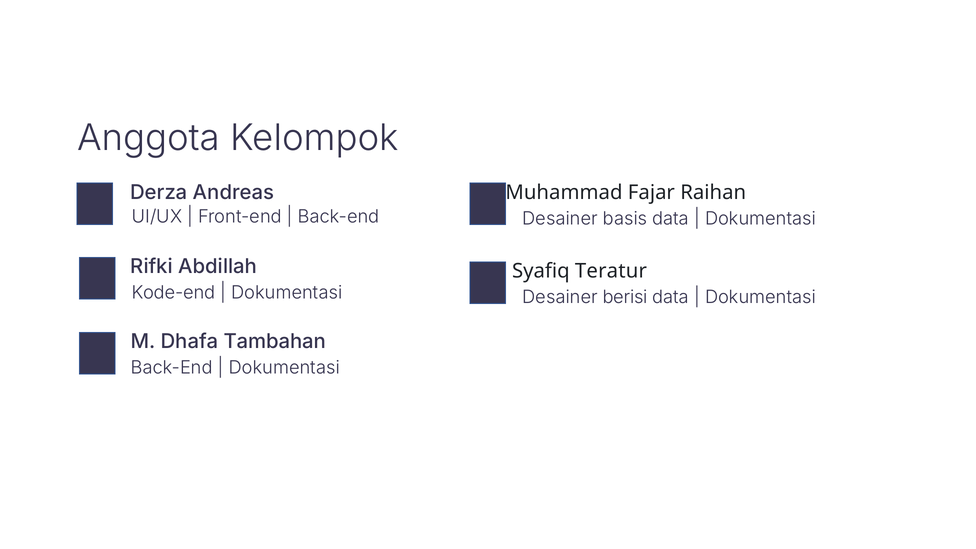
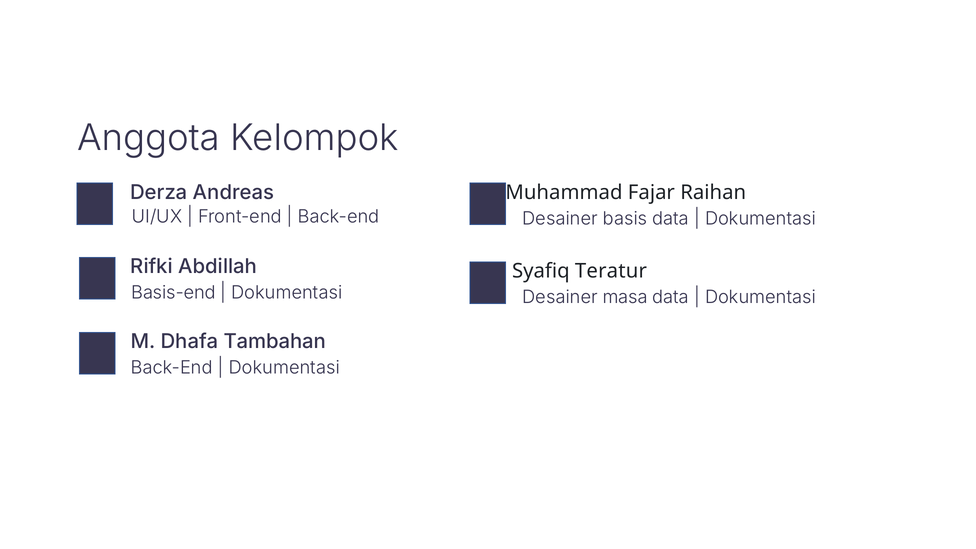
Kode-end: Kode-end -> Basis-end (174, 293)
berisi: berisi -> masa (625, 297)
